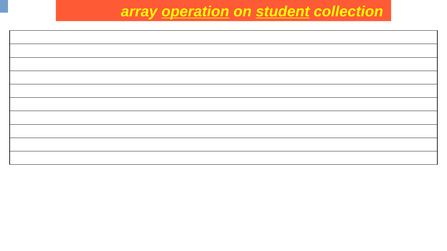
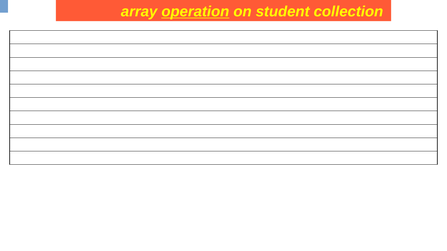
student underline: present -> none (283, 12)
